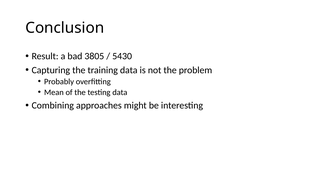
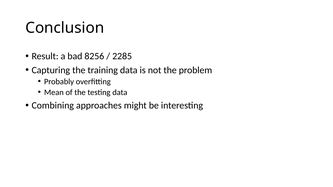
3805: 3805 -> 8256 (94, 56)
5430: 5430 -> 2285 (122, 56)
